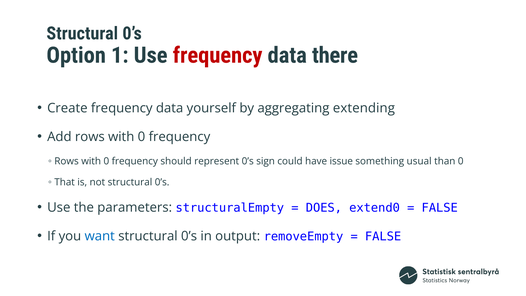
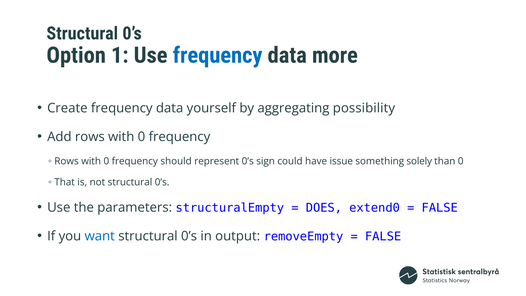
frequency colour: red -> blue (218, 55)
there: there -> more (335, 55)
extending: extending -> possibility (364, 108)
usual: usual -> solely (419, 161)
